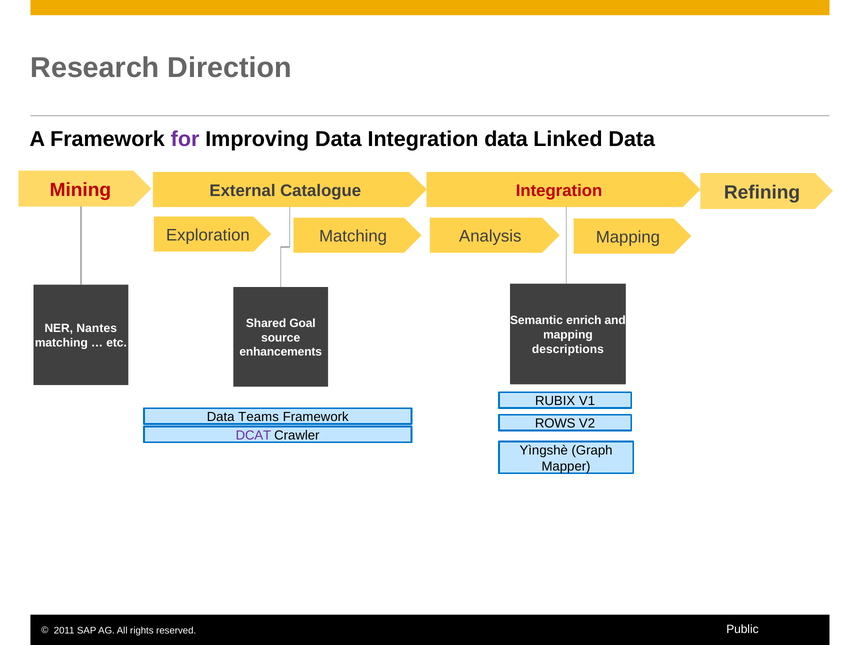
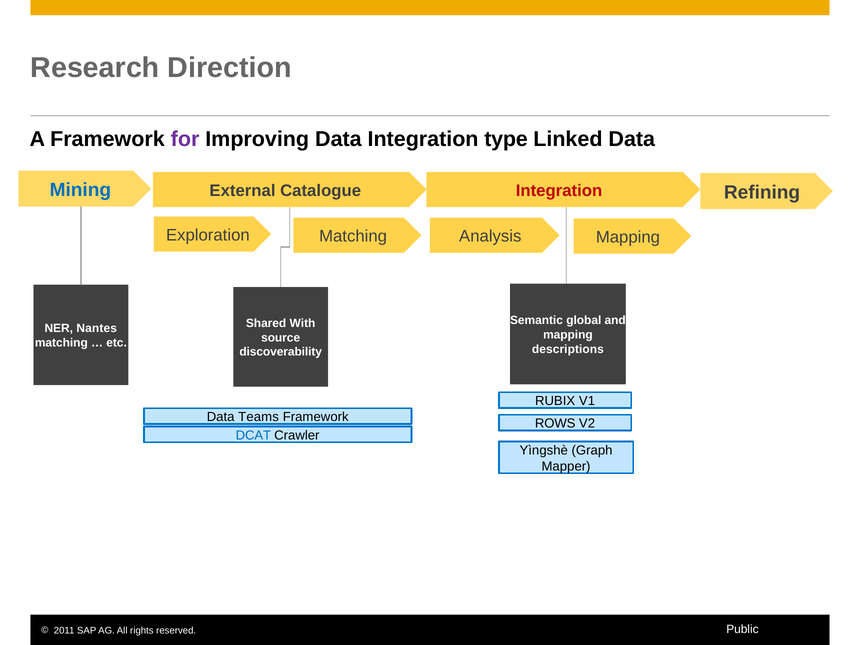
Integration data: data -> type (506, 139)
Mining colour: red -> blue (80, 190)
enrich: enrich -> global (584, 320)
Goal: Goal -> With (302, 323)
enhancements: enhancements -> discoverability (281, 352)
DCAT colour: purple -> blue (253, 435)
